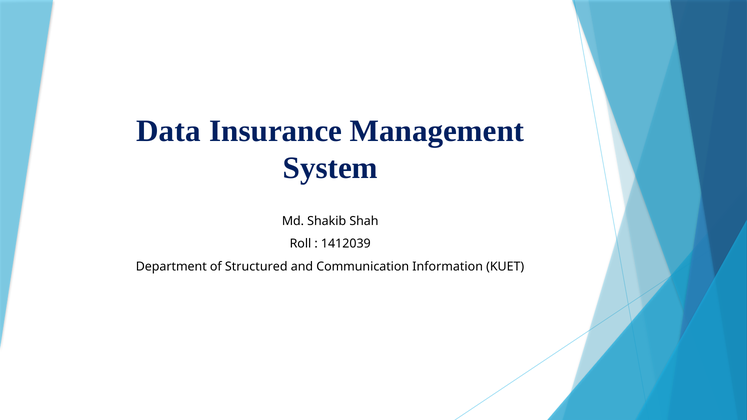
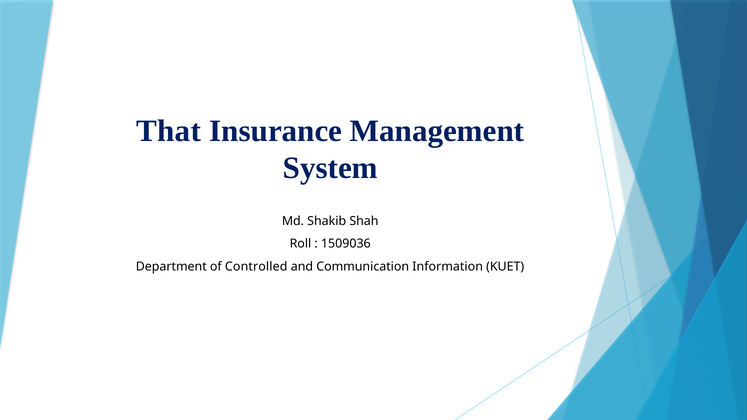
Data: Data -> That (169, 131)
1412039: 1412039 -> 1509036 (346, 244)
Structured: Structured -> Controlled (256, 267)
